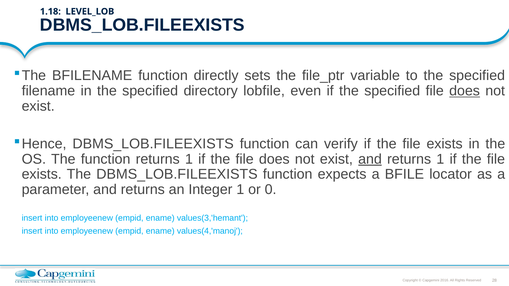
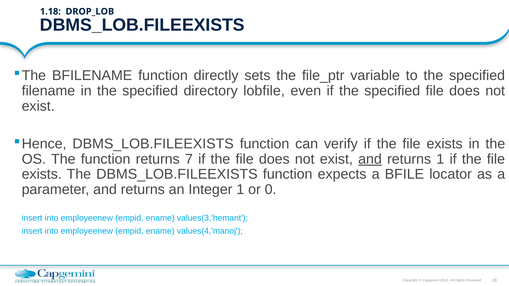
LEVEL_LOB: LEVEL_LOB -> DROP_LOB (90, 12)
does underline: present -> none (465, 91)
function returns 1: 1 -> 7 (189, 159)
